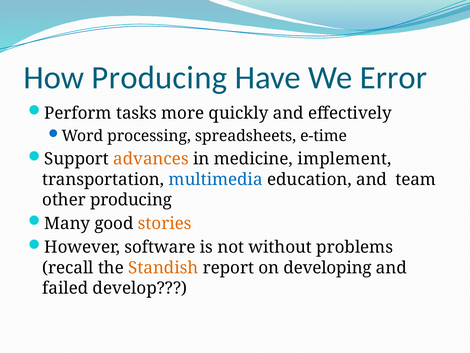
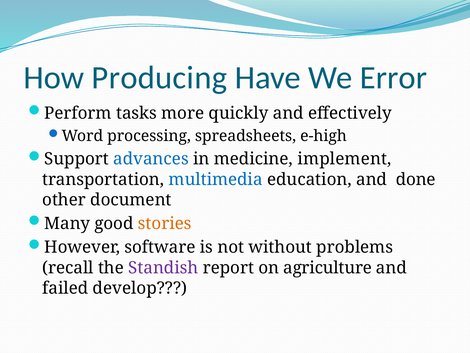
e-time: e-time -> e-high (324, 136)
advances colour: orange -> blue (151, 159)
team: team -> done (416, 179)
other producing: producing -> document (131, 200)
Standish colour: orange -> purple (163, 267)
developing: developing -> agriculture (328, 267)
